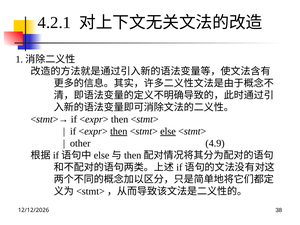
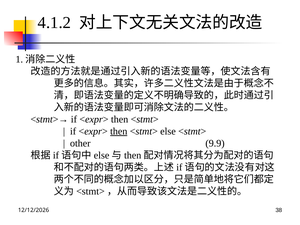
4.2.1: 4.2.1 -> 4.1.2 (54, 23)
else underline: present -> none (168, 131)
4.9: 4.9 -> 9.9 (215, 143)
